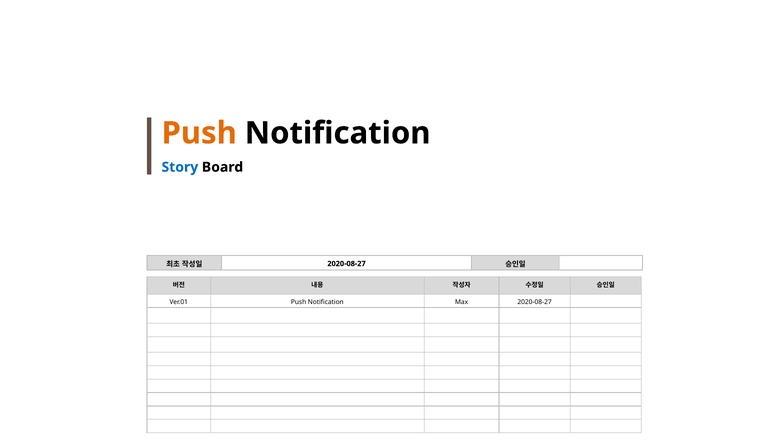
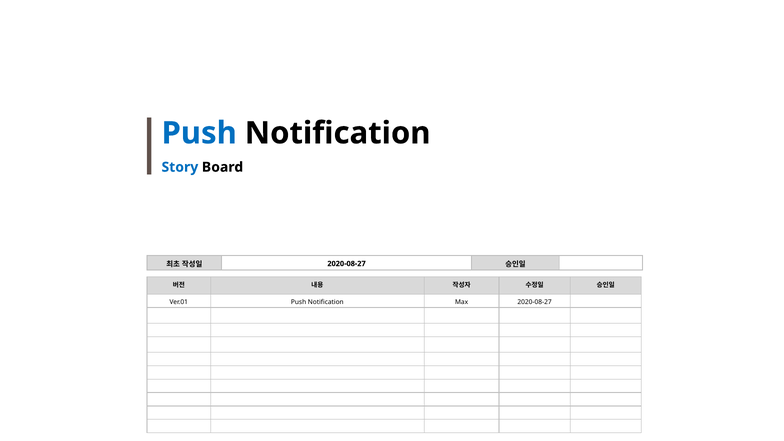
Push colour: orange -> blue (199, 133)
